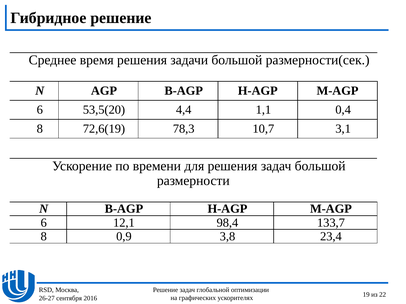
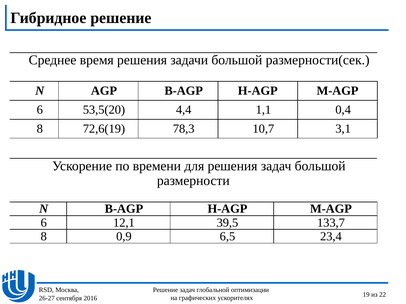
98,4: 98,4 -> 39,5 (227, 223)
3,8: 3,8 -> 6,5 (227, 237)
